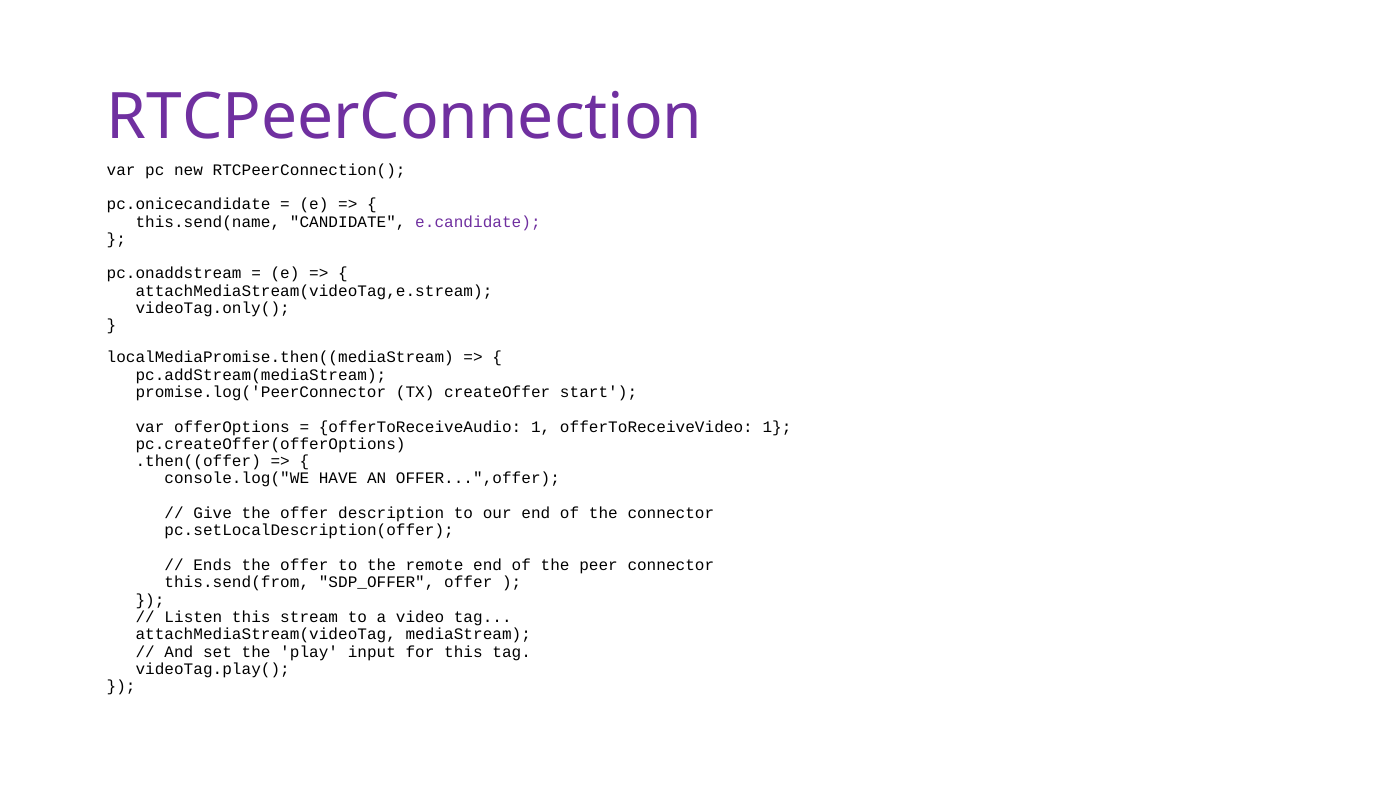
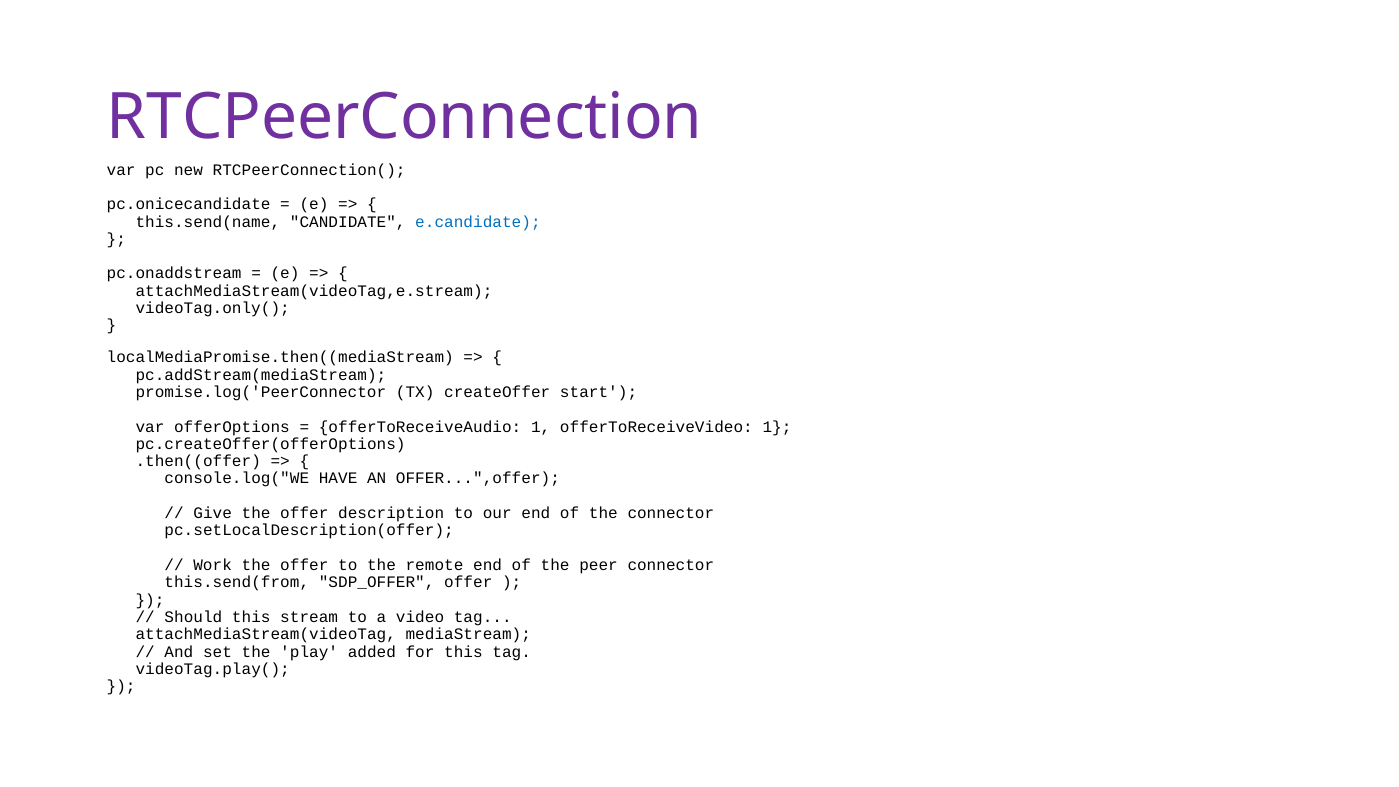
e.candidate colour: purple -> blue (478, 222)
Ends: Ends -> Work (213, 565)
Listen: Listen -> Should (193, 617)
input: input -> added (372, 652)
